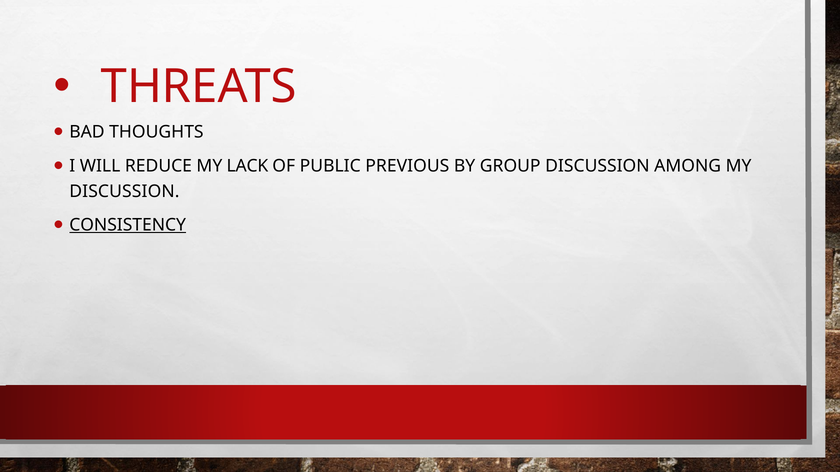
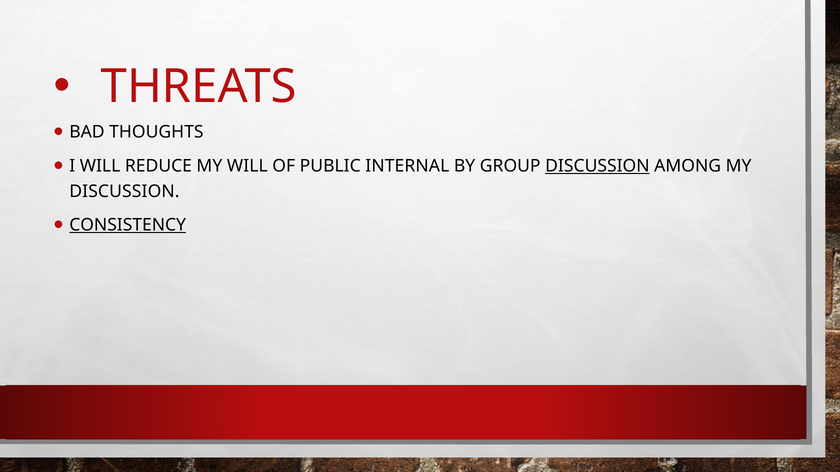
MY LACK: LACK -> WILL (247, 166)
PREVIOUS: PREVIOUS -> INTERNAL (407, 166)
DISCUSSION underline: none -> present (597, 166)
